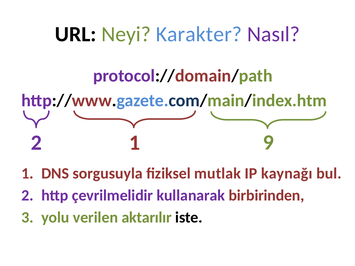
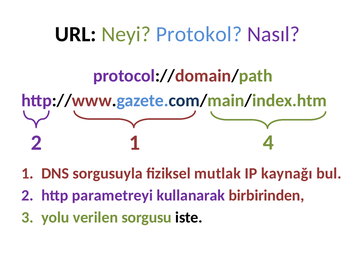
Karakter: Karakter -> Protokol (199, 34)
9: 9 -> 4 (268, 143)
çevrilmelidir: çevrilmelidir -> parametreyi (112, 196)
aktarılır: aktarılır -> sorgusu (147, 218)
